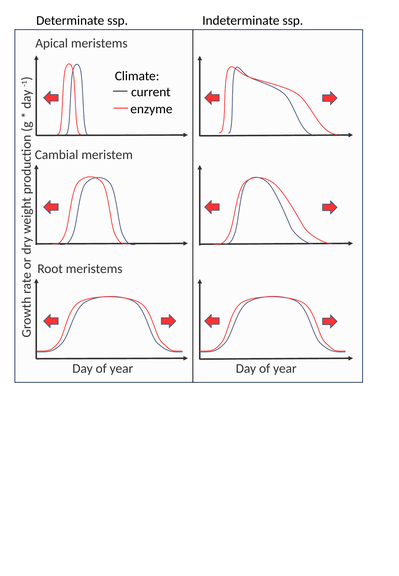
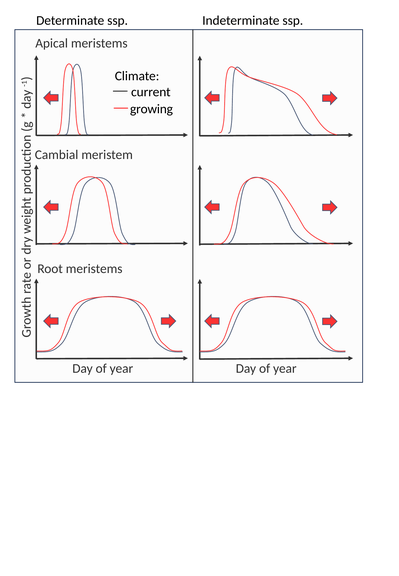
enzyme: enzyme -> growing (151, 109)
